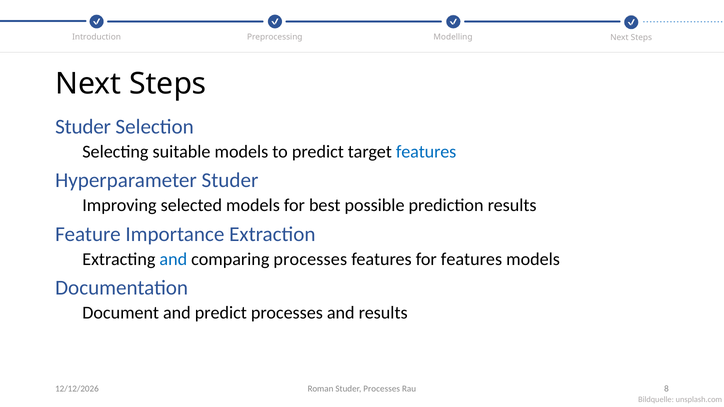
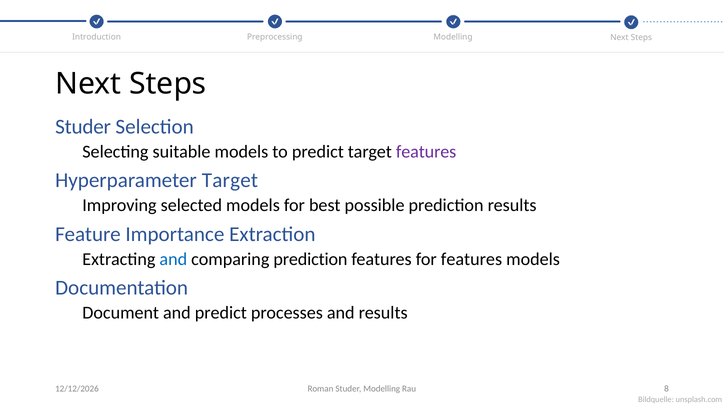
features colour: blue -> purple (426, 152)
Hyperparameter Studer: Studer -> Target (230, 181)
comparing processes: processes -> prediction (310, 259)
Studer Processes: Processes -> Modelling (382, 389)
